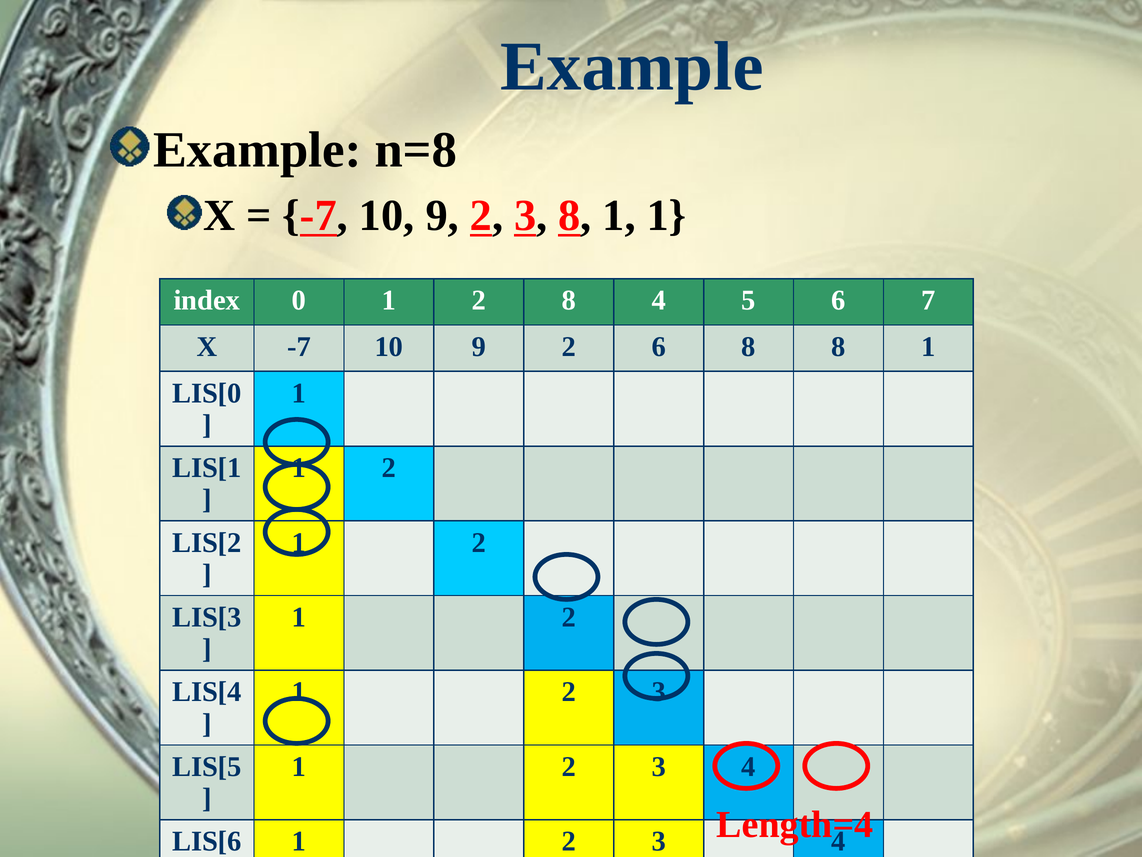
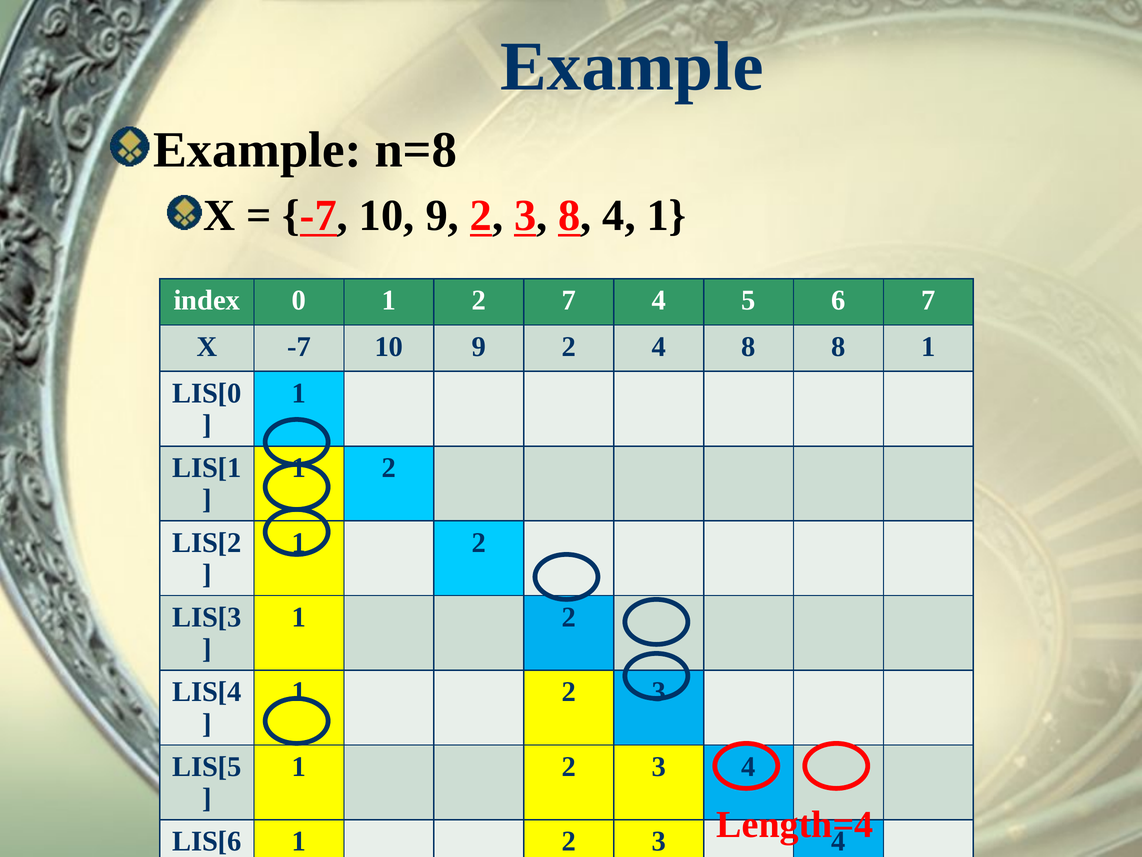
3 8 1: 1 -> 4 (619, 216)
2 8: 8 -> 7 (569, 300)
2 6: 6 -> 4 (659, 347)
